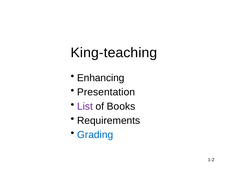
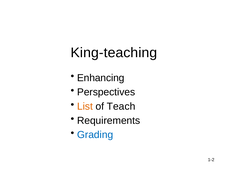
Presentation: Presentation -> Perspectives (106, 92)
List colour: purple -> orange (85, 106)
Books: Books -> Teach (121, 106)
